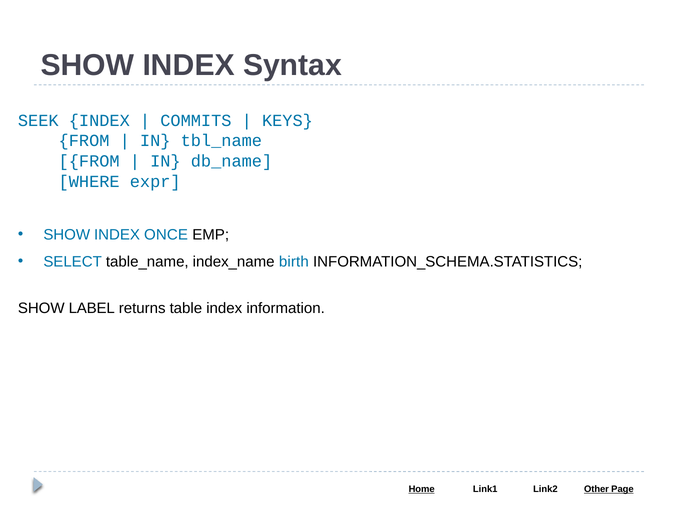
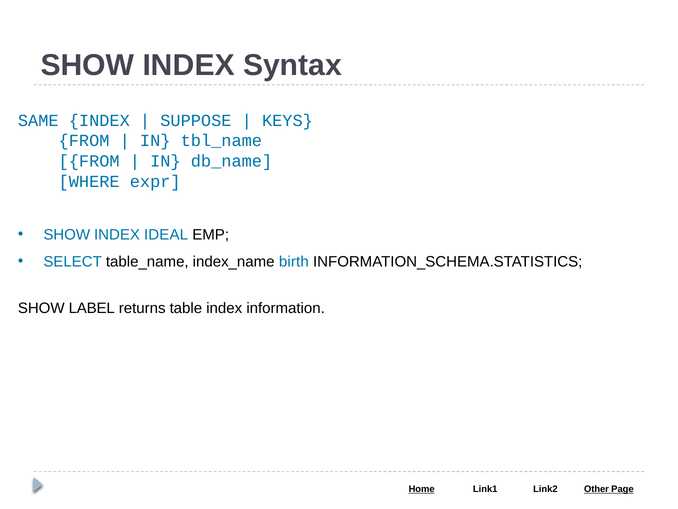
SEEK: SEEK -> SAME (38, 120)
COMMITS: COMMITS -> SUPPOSE (196, 120)
ONCE: ONCE -> IDEAL (166, 235)
